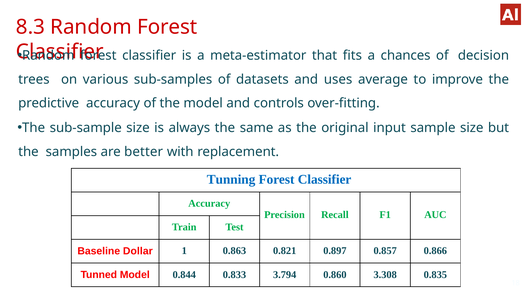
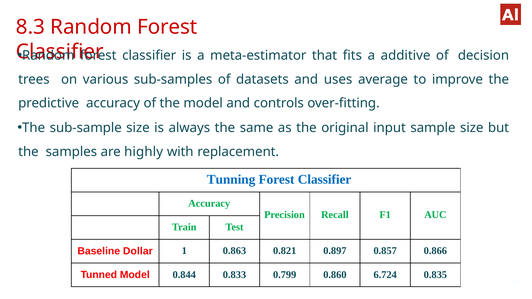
chances: chances -> additive (406, 55)
better: better -> highly (144, 152)
3.794: 3.794 -> 0.799 (285, 275)
3.308: 3.308 -> 6.724 (385, 275)
